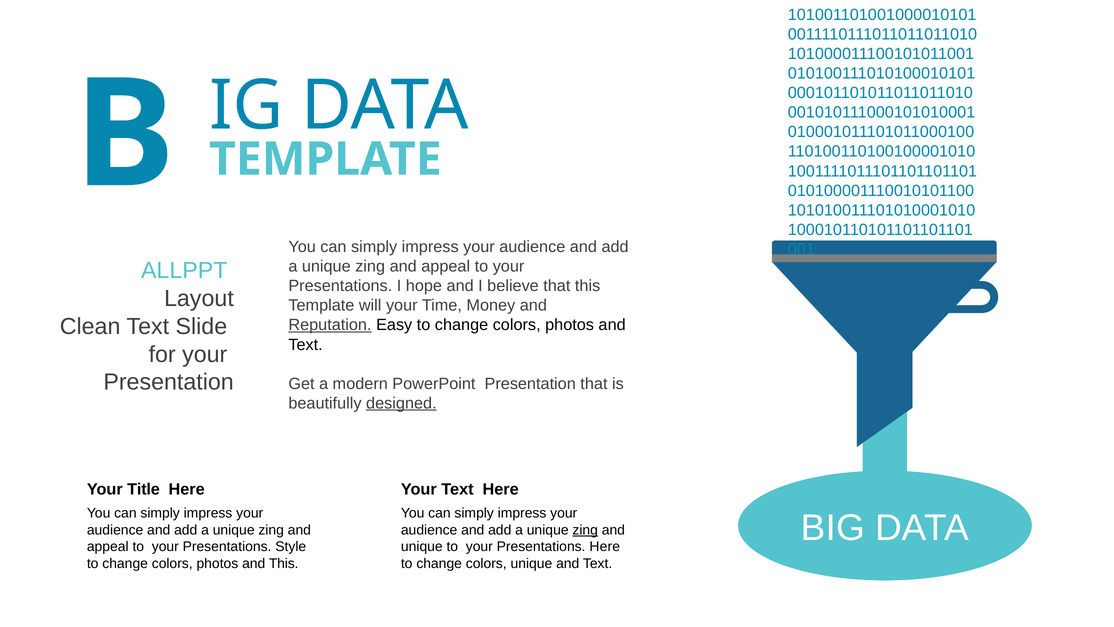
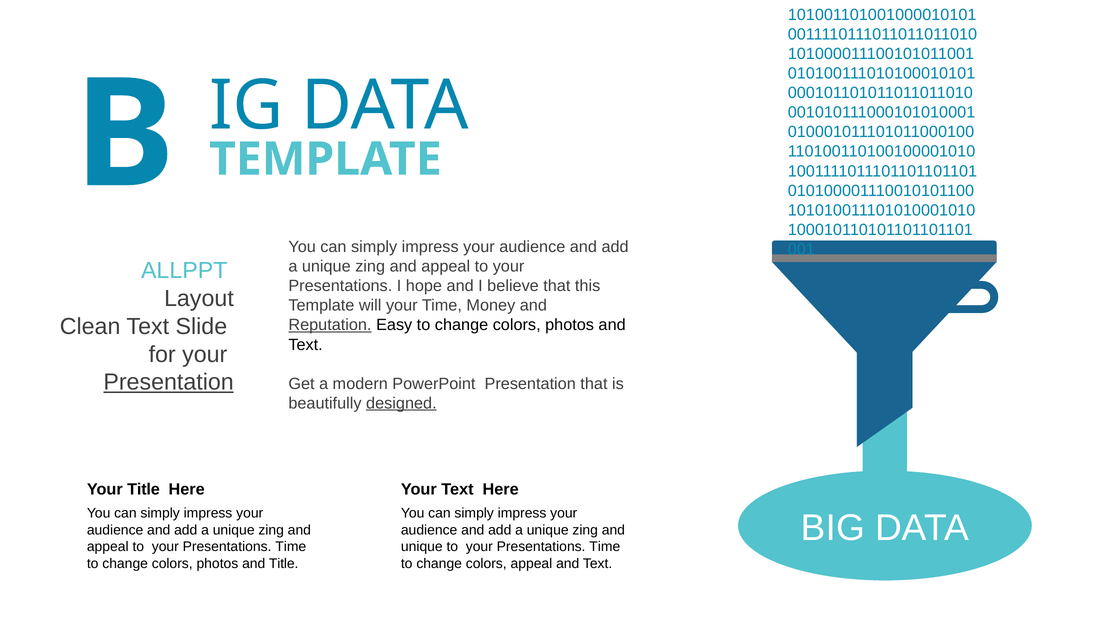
Presentation underline: none -> present (169, 382)
zing underline: present -> none (585, 530)
Style: Style -> Time (291, 546)
Here: Here -> Time (605, 546)
and This: This -> Title (284, 563)
colors unique: unique -> appeal (531, 563)
